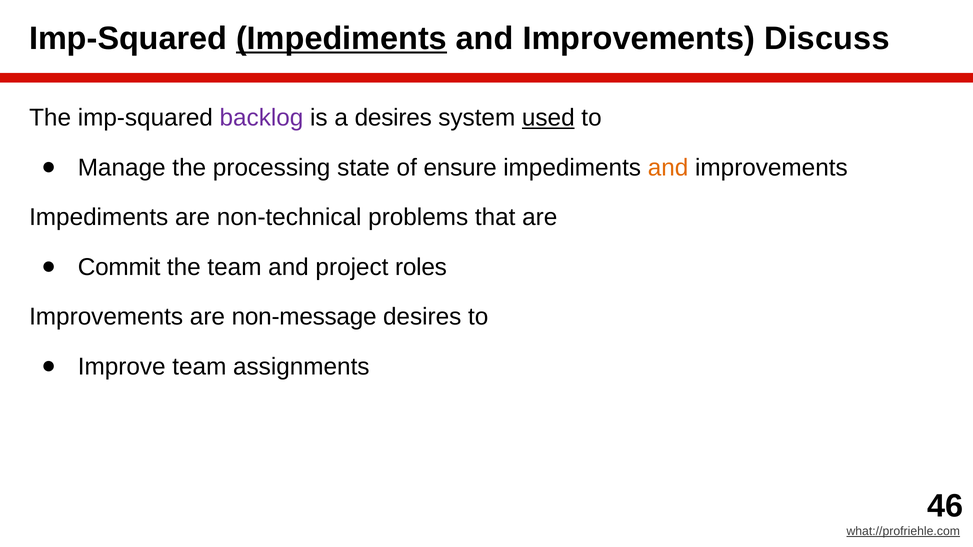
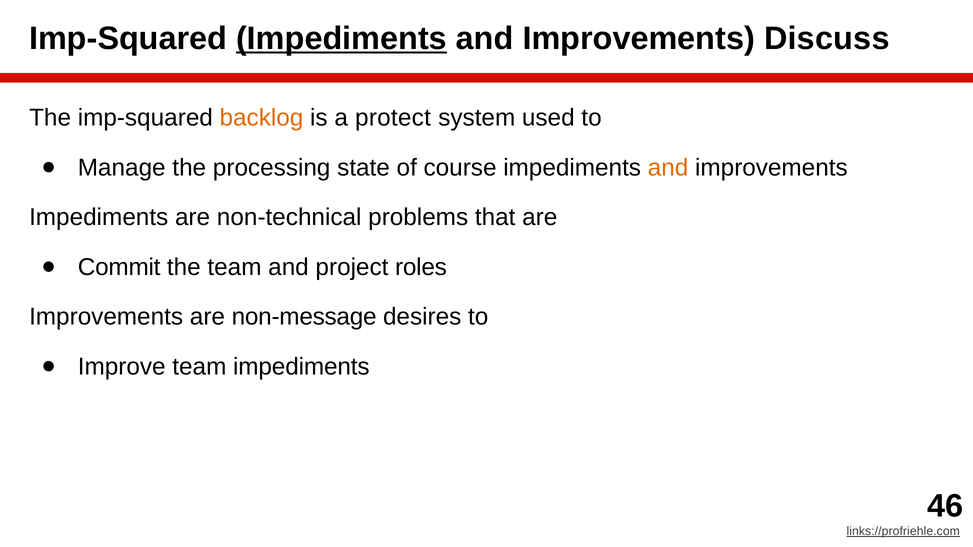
backlog colour: purple -> orange (261, 118)
a desires: desires -> protect (393, 118)
used underline: present -> none (548, 118)
ensure: ensure -> course (460, 168)
team assignments: assignments -> impediments (301, 367)
what://profriehle.com: what://profriehle.com -> links://profriehle.com (903, 532)
